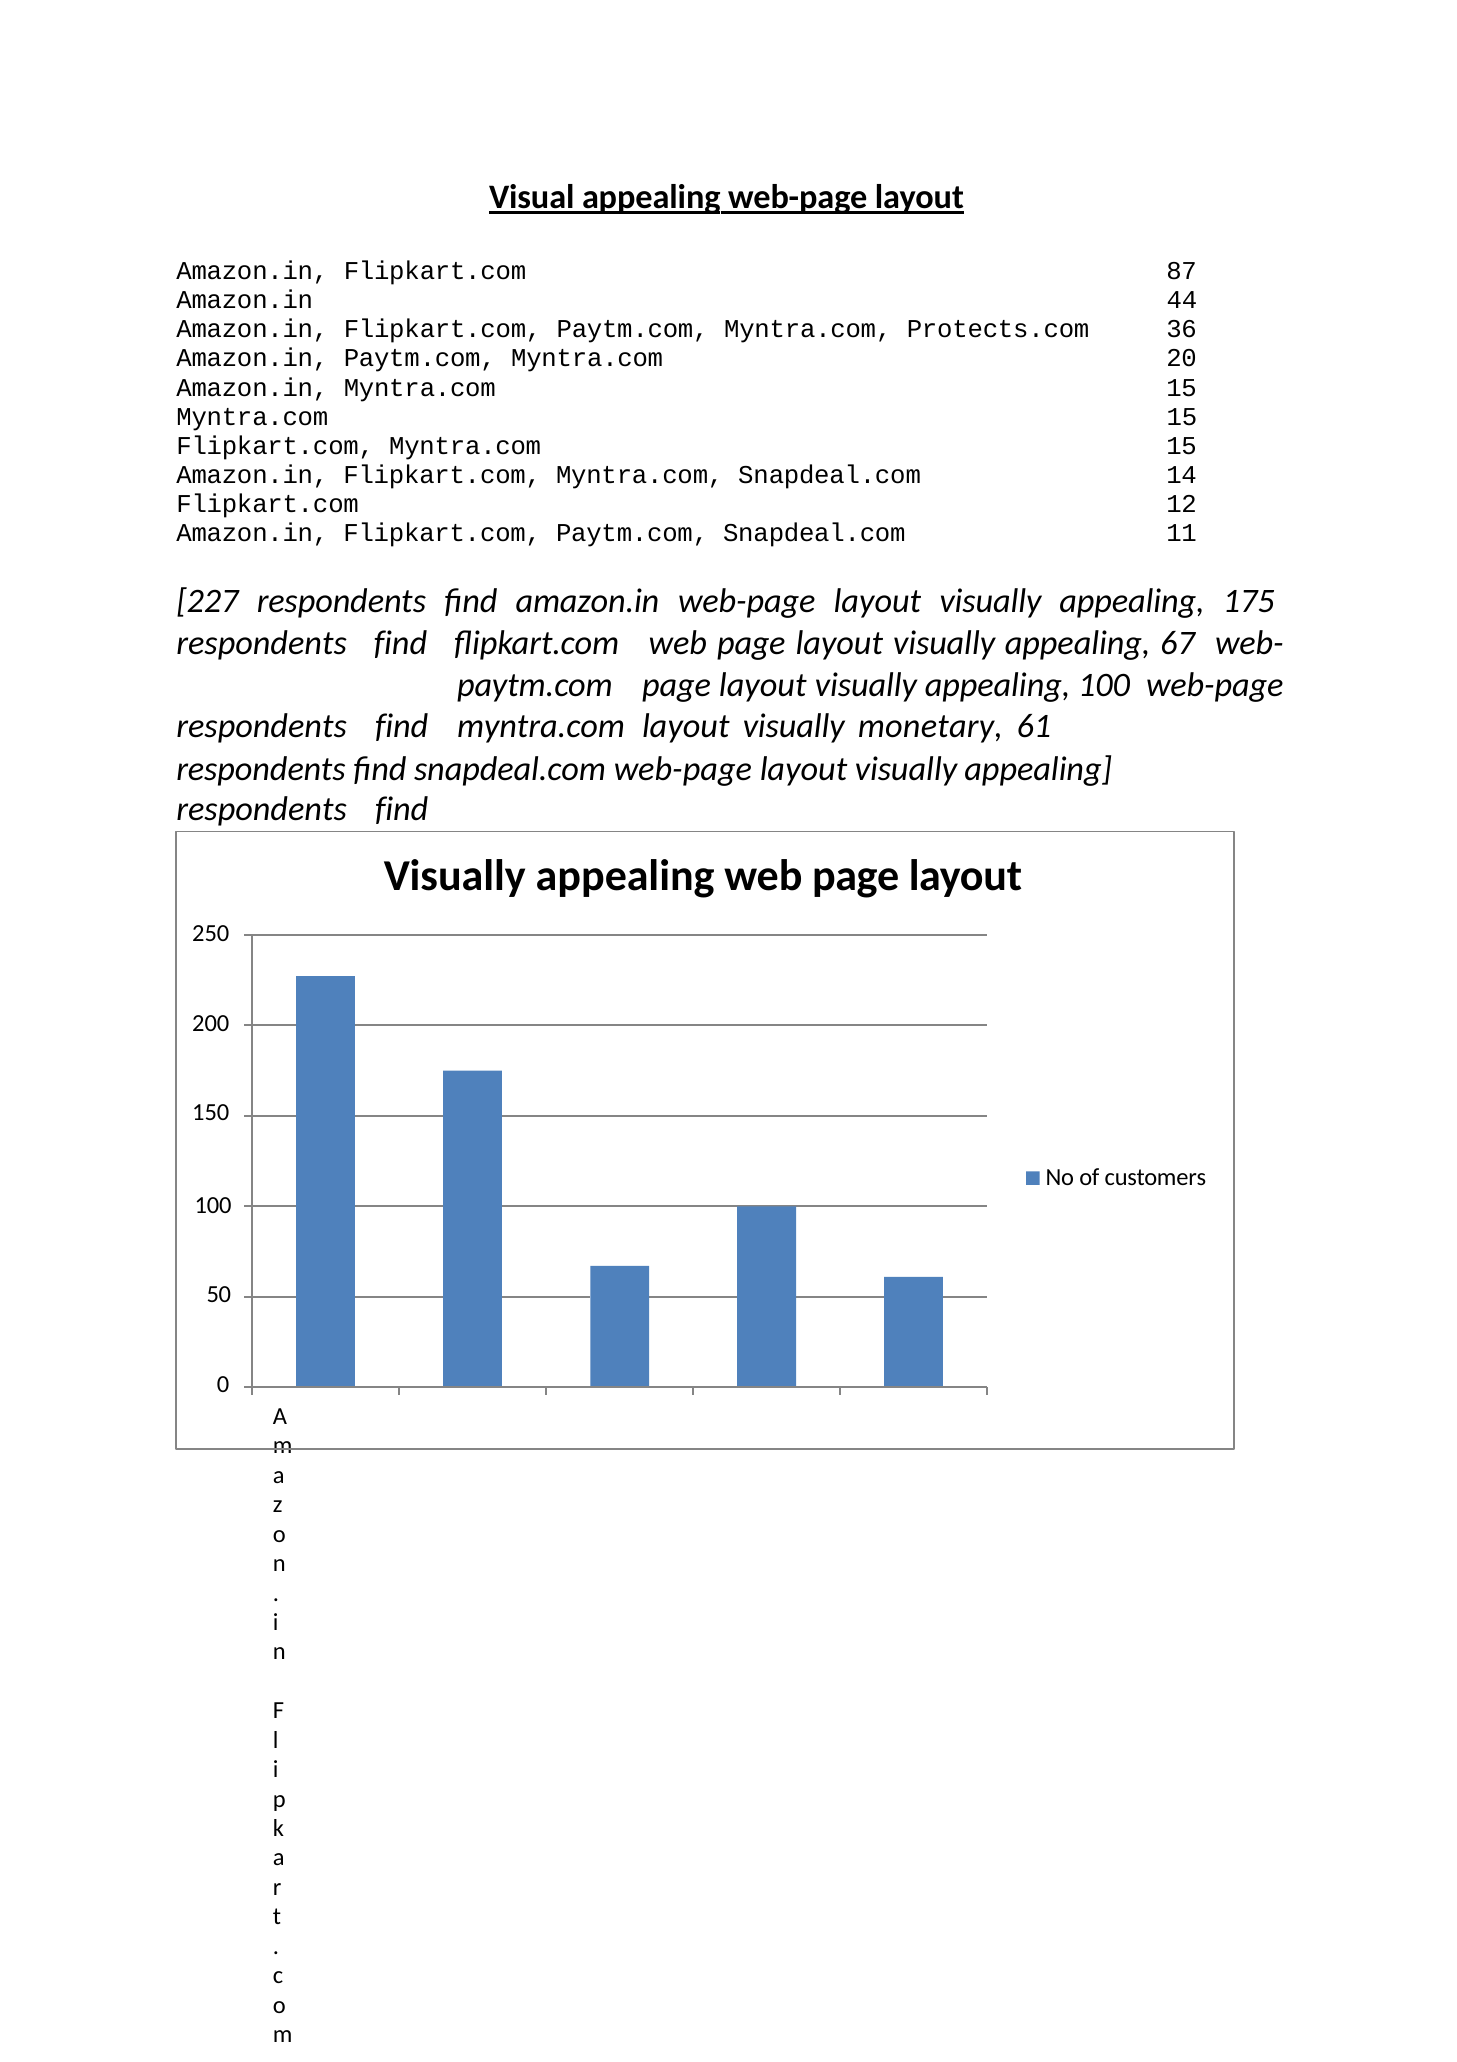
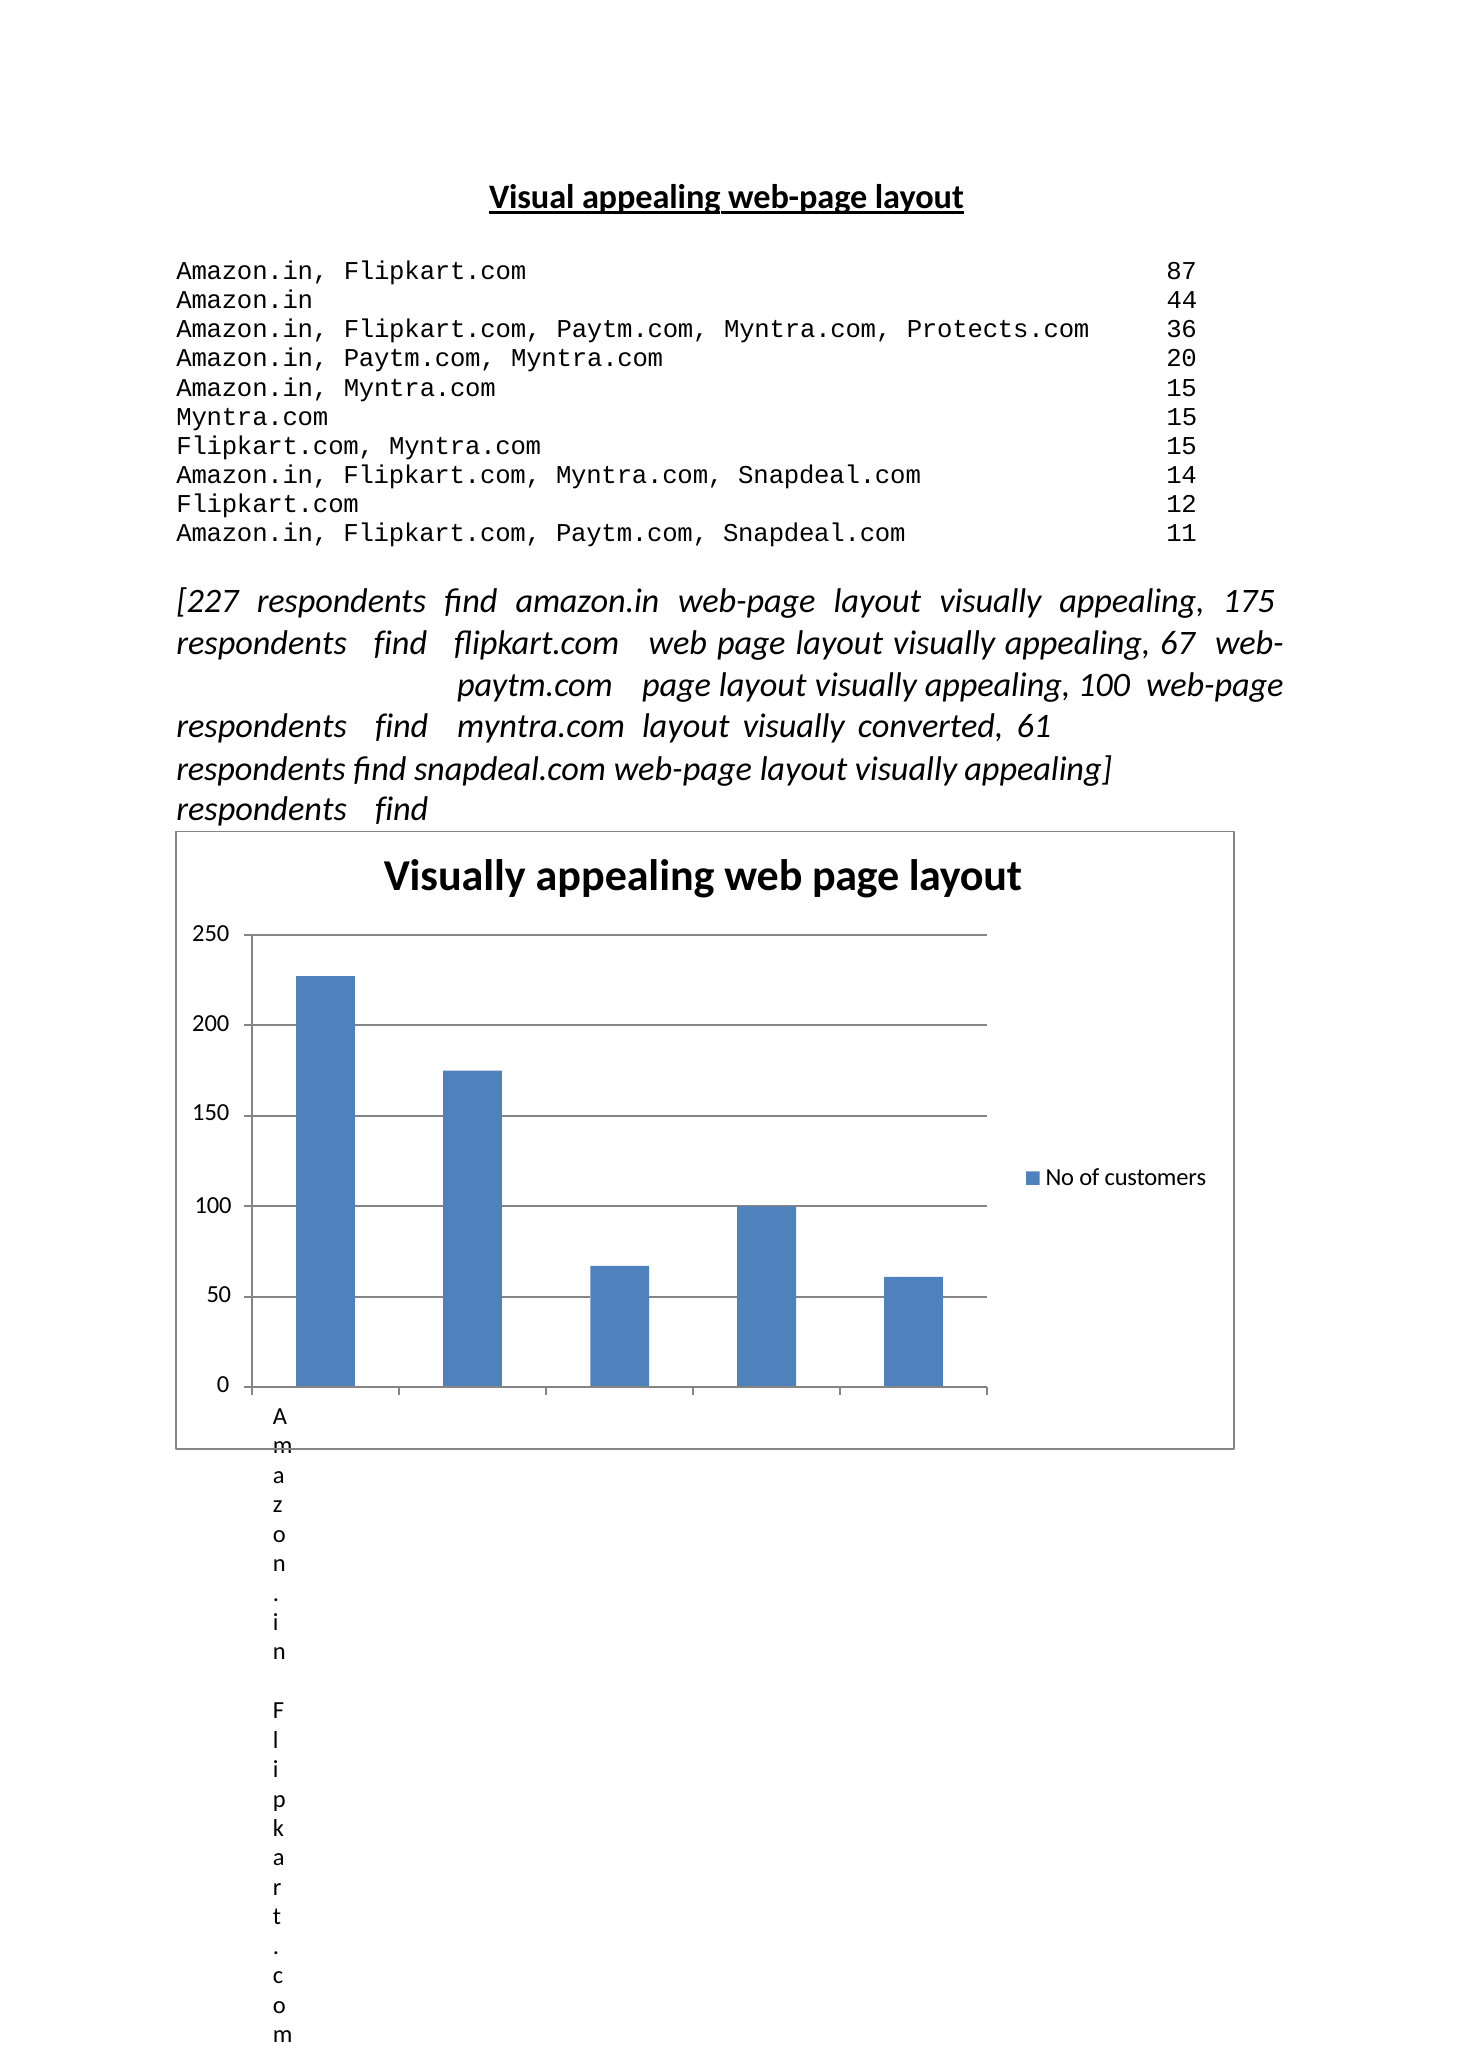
monetary: monetary -> converted (931, 726)
